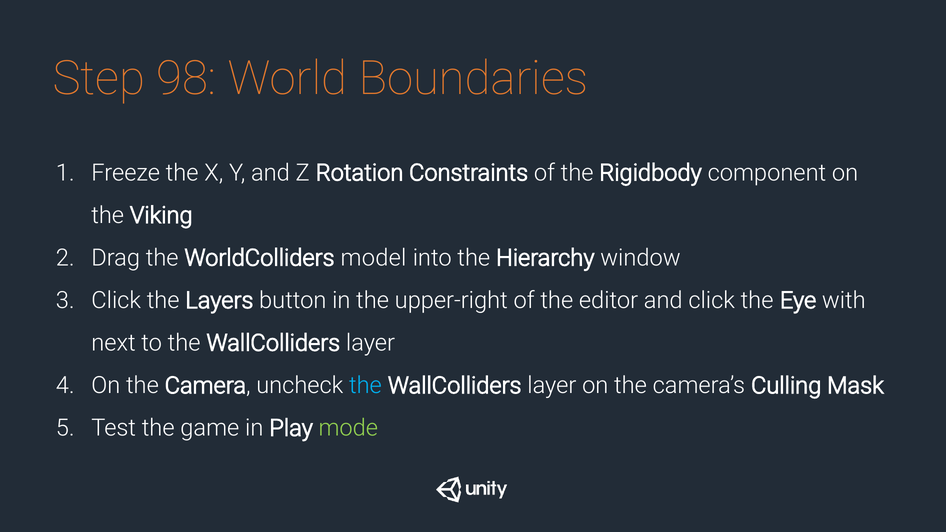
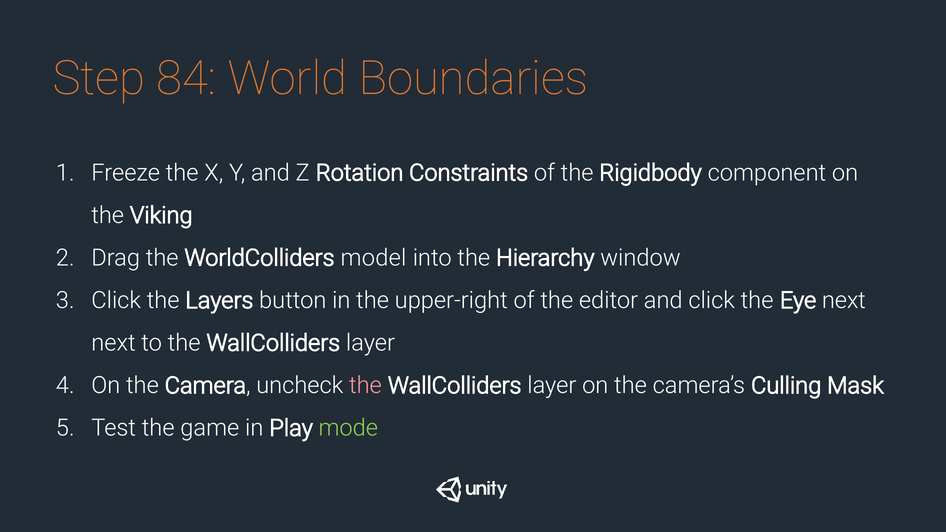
98: 98 -> 84 (186, 78)
Eye with: with -> next (844, 301)
the colour: light blue -> pink (365, 386)
